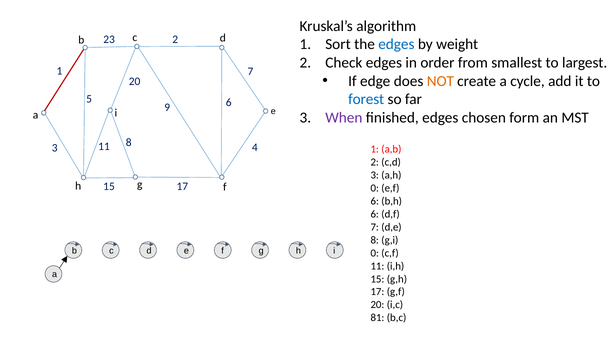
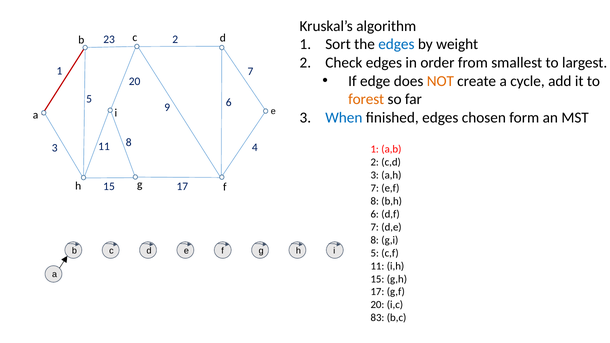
forest colour: blue -> orange (366, 99)
When colour: purple -> blue (344, 118)
0: 0 -> 7 (375, 188)
6: 6 -> 8 (375, 201)
0: 0 -> 5 (375, 253)
81: 81 -> 83 (377, 318)
